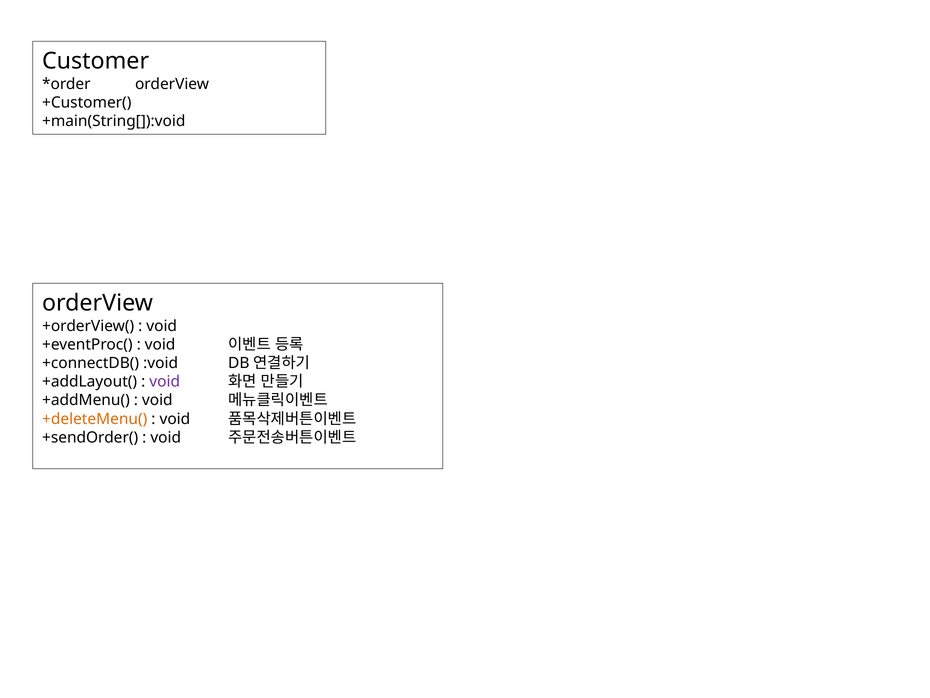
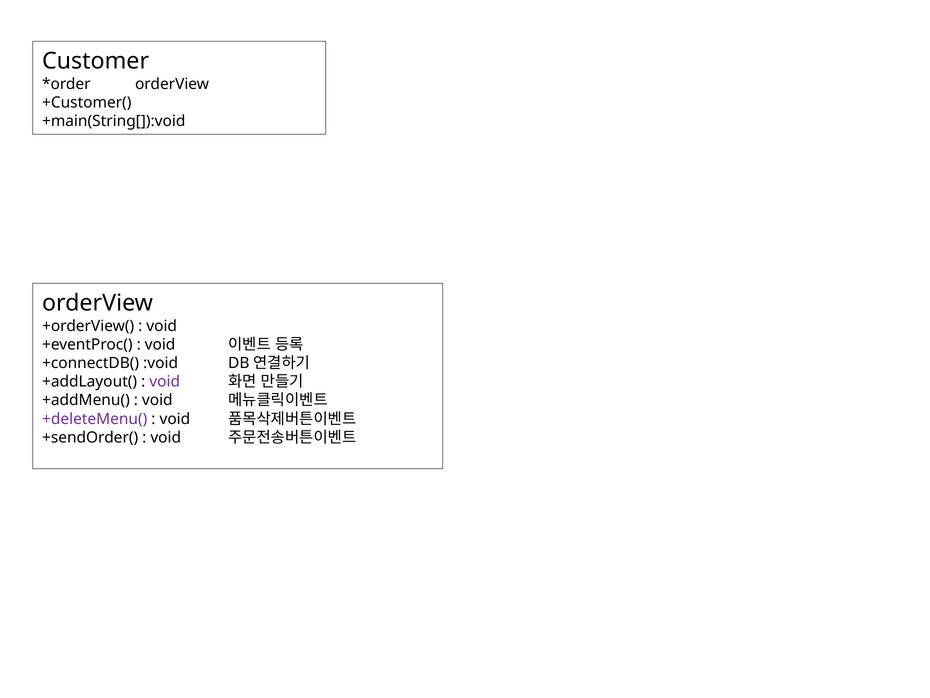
+deleteMenu( colour: orange -> purple (95, 419)
